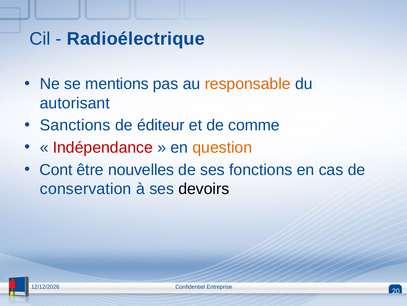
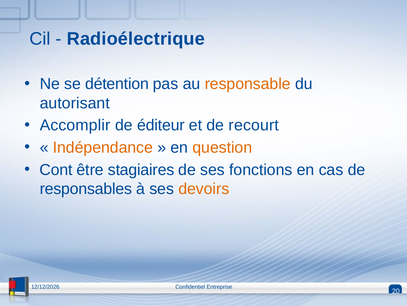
mentions: mentions -> détention (117, 84)
Sanctions: Sanctions -> Accomplir (75, 125)
comme: comme -> recourt (254, 125)
Indépendance colour: red -> orange (103, 147)
nouvelles: nouvelles -> stagiaires (141, 169)
conservation: conservation -> responsables (86, 188)
devoirs colour: black -> orange (204, 188)
